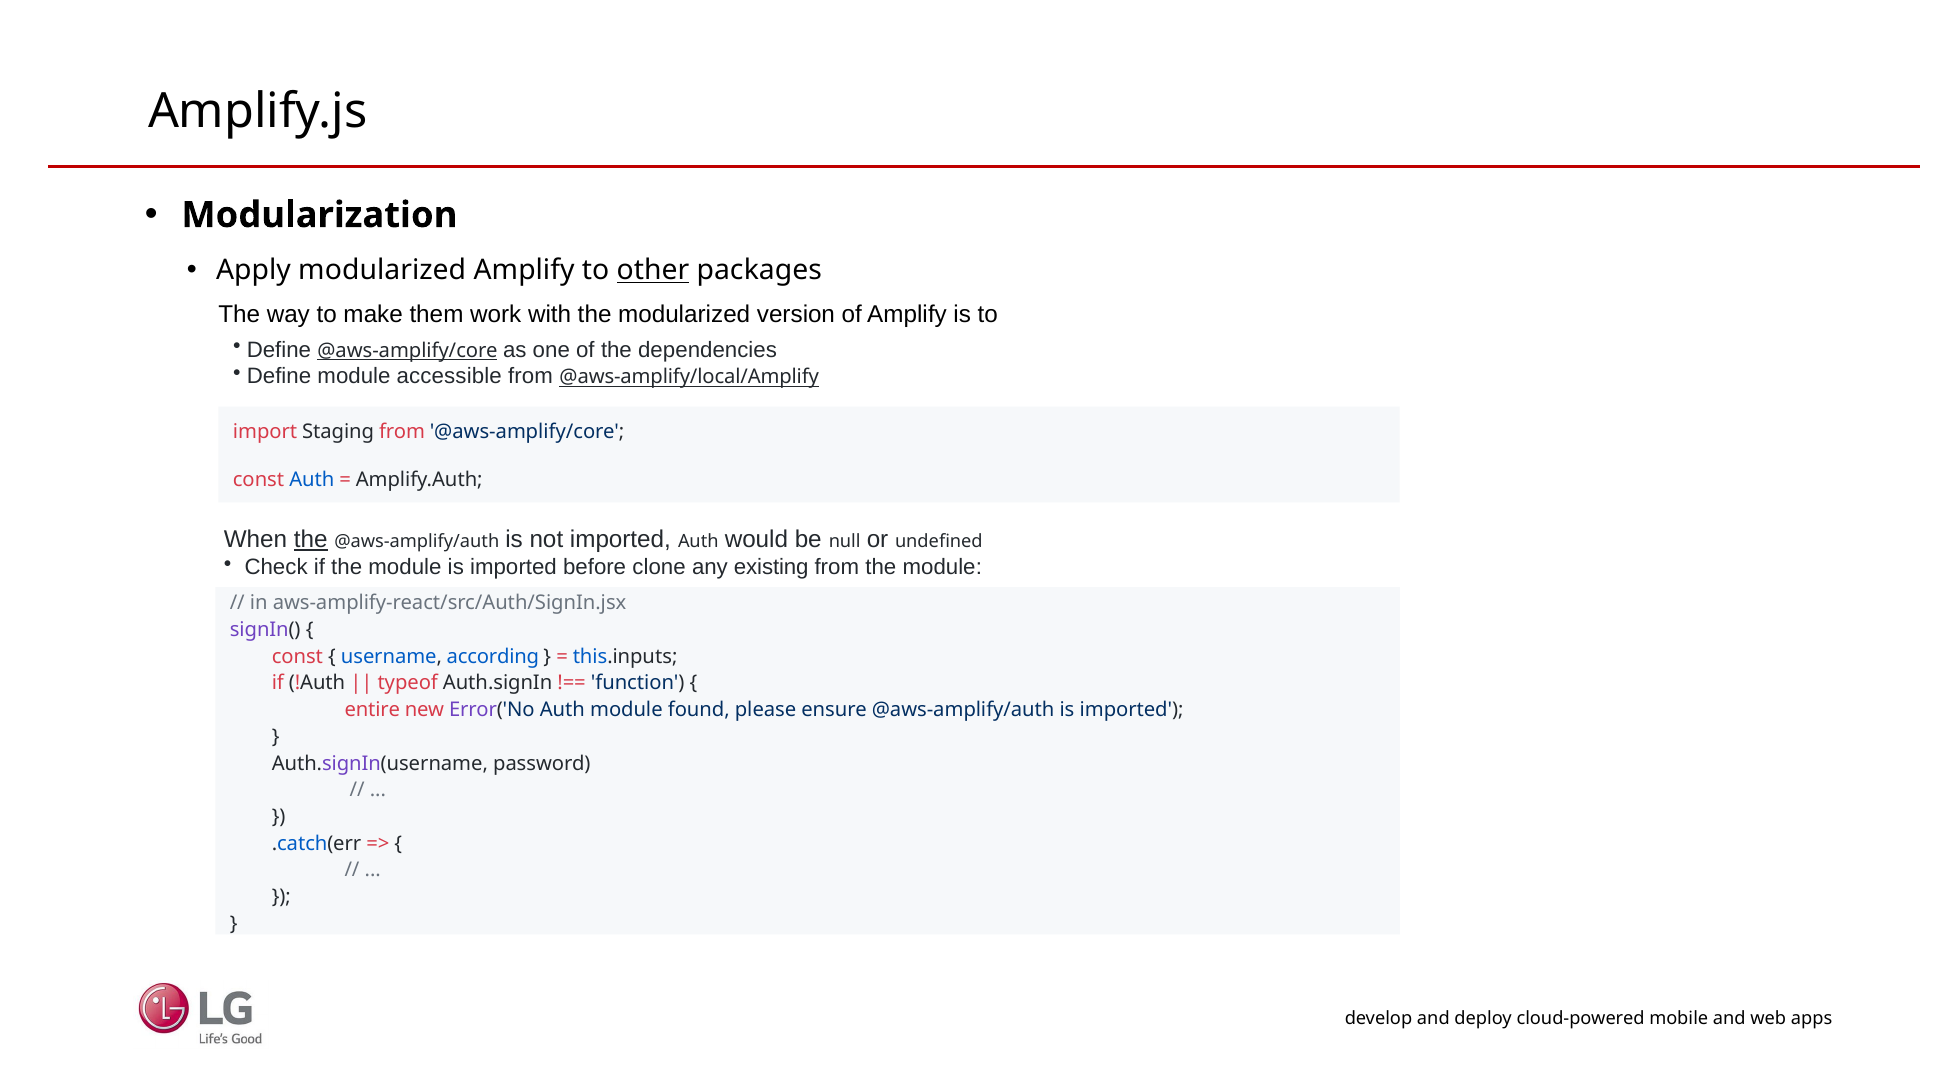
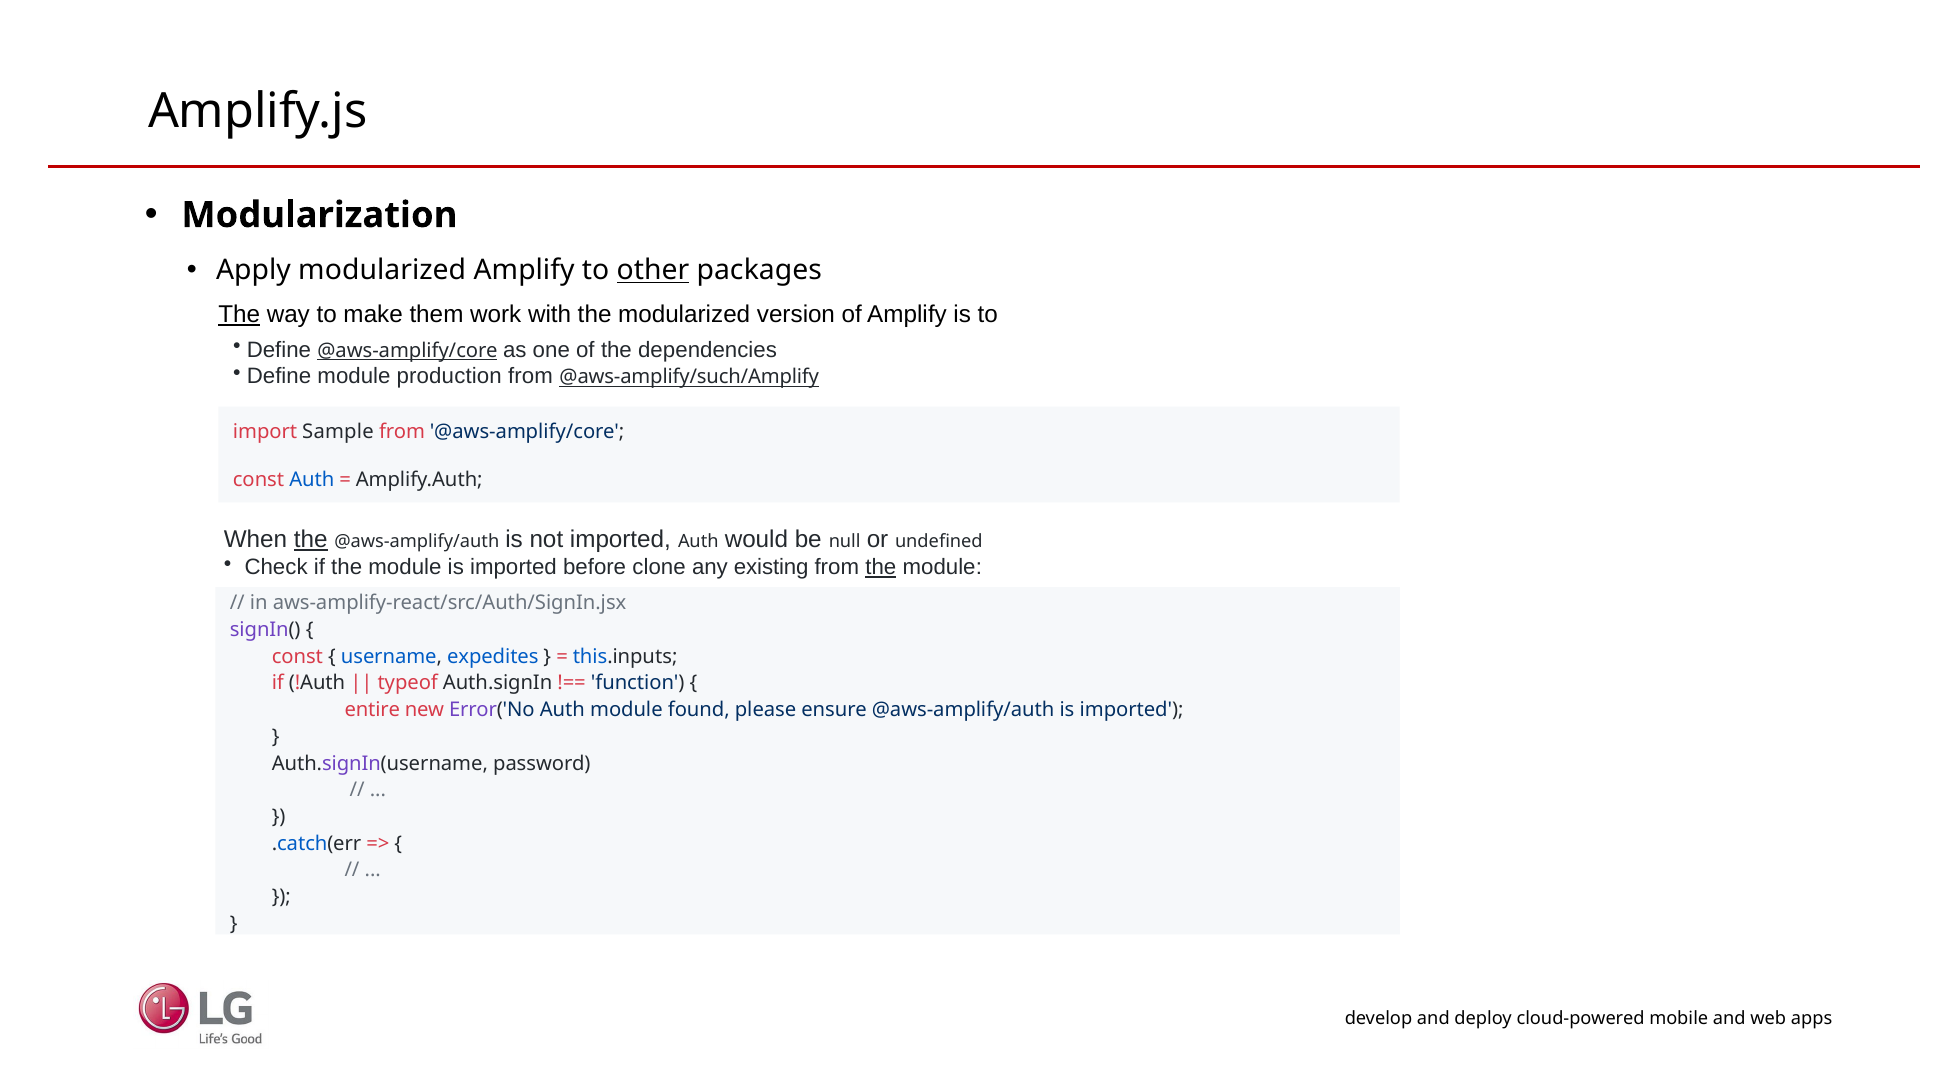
The underline: none -> present (239, 315)
accessible: accessible -> production (449, 377)
@aws-amplify/local/Amplify: @aws-amplify/local/Amplify -> @aws-amplify/such/Amplify (689, 377)
Staging: Staging -> Sample (338, 432)
the underline: none -> present (881, 568)
according: according -> expedites (493, 657)
